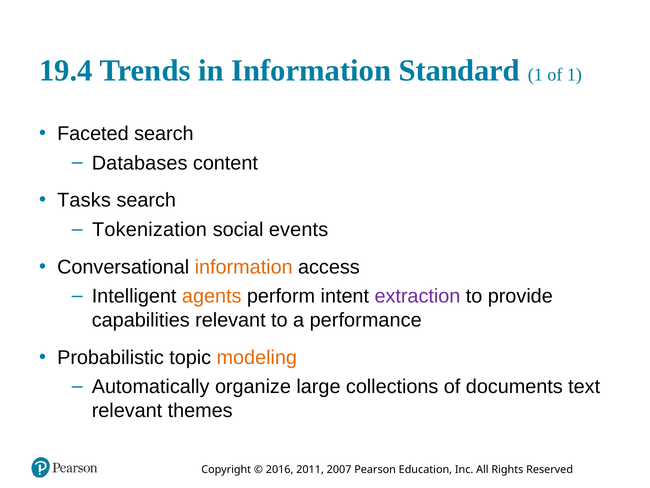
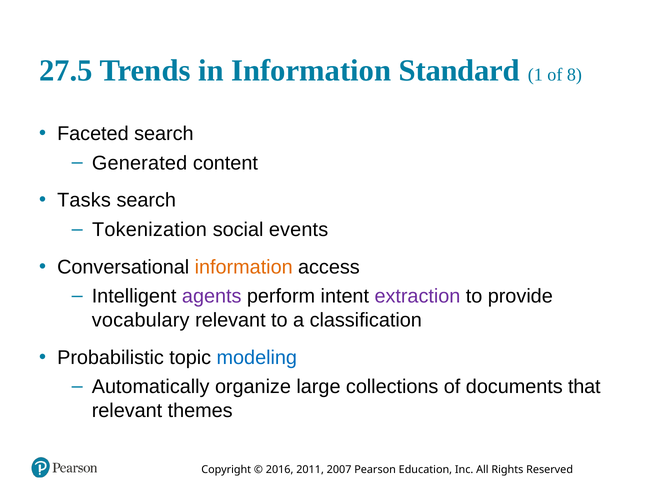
19.4: 19.4 -> 27.5 (66, 71)
of 1: 1 -> 8 (574, 75)
Databases: Databases -> Generated (140, 163)
agents colour: orange -> purple (212, 296)
capabilities: capabilities -> vocabulary (141, 320)
performance: performance -> classification (366, 320)
modeling colour: orange -> blue (257, 357)
text: text -> that (584, 386)
